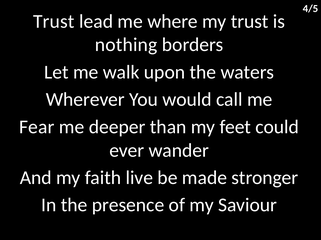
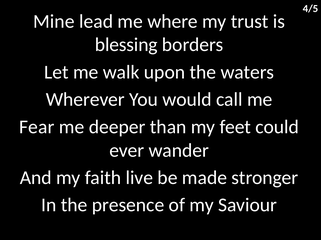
Trust: Trust -> Mine (54, 21)
nothing: nothing -> blessing (126, 45)
